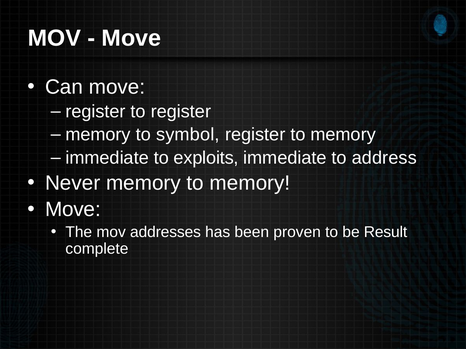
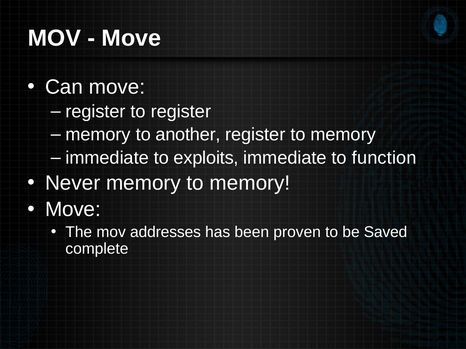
symbol: symbol -> another (188, 135)
address: address -> function (384, 158)
Result: Result -> Saved (386, 232)
